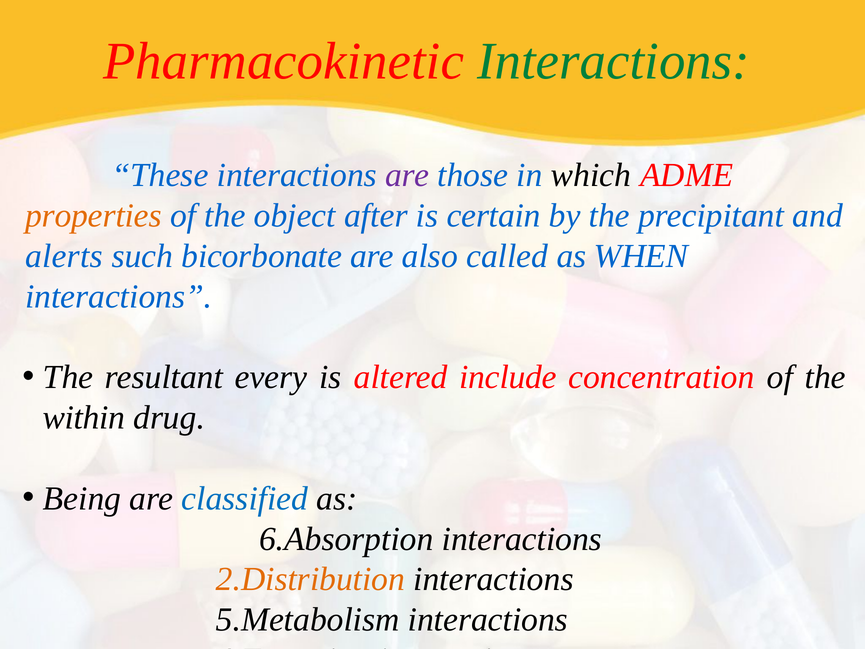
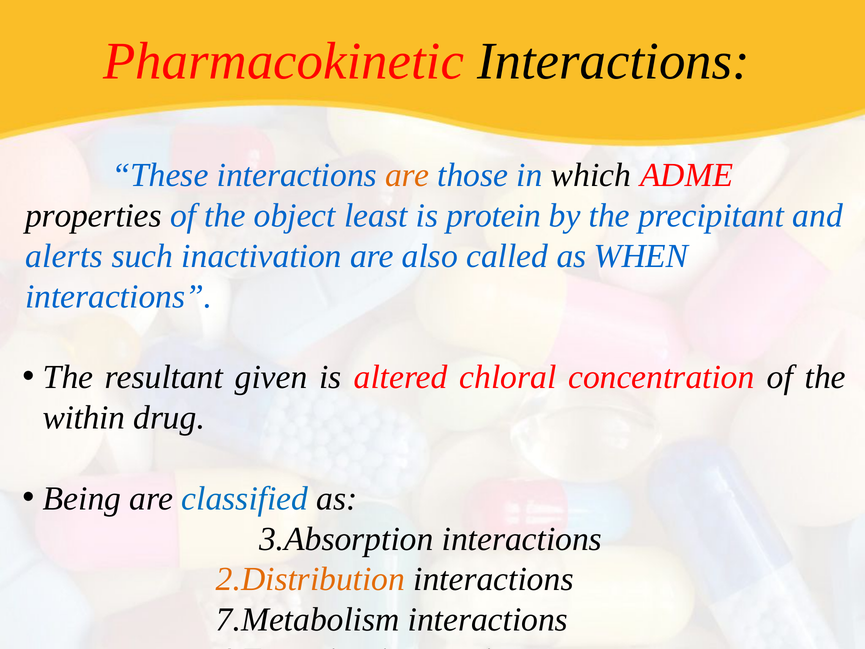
Interactions colour: green -> black (614, 61)
are colour: purple -> orange (407, 175)
properties colour: orange -> black (93, 216)
after: after -> least (376, 216)
certain: certain -> protein (494, 216)
bicorbonate: bicorbonate -> inactivation (262, 256)
every: every -> given (271, 377)
include: include -> chloral (508, 377)
6.Absorption: 6.Absorption -> 3.Absorption (346, 539)
5.Metabolism: 5.Metabolism -> 7.Metabolism (308, 619)
